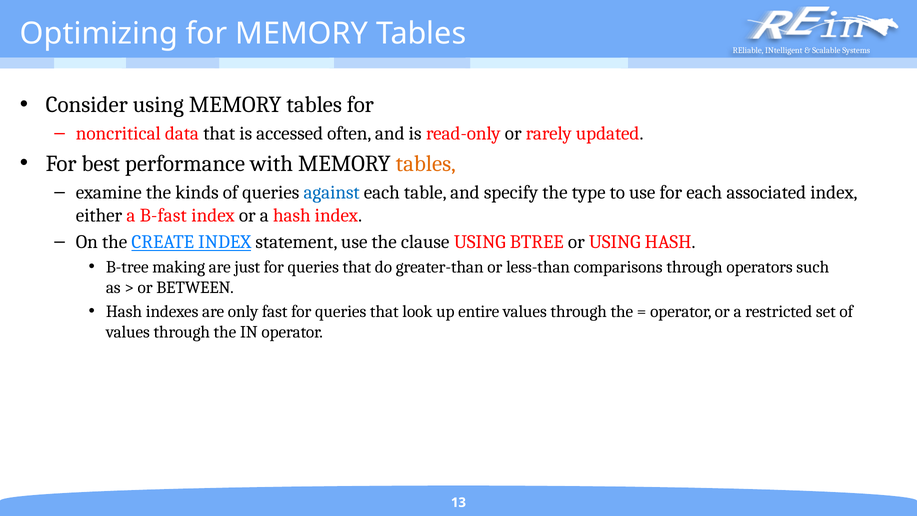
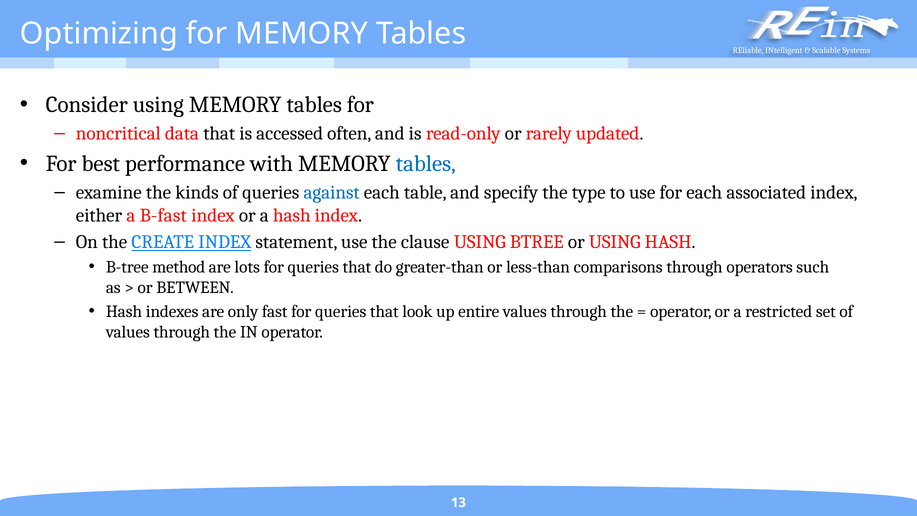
tables colour: orange -> blue (426, 164)
making: making -> method (179, 267)
just: just -> lots (247, 267)
